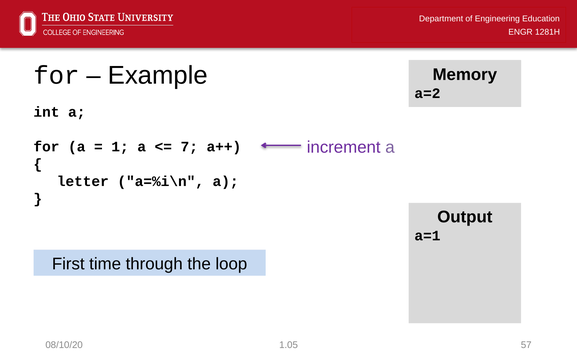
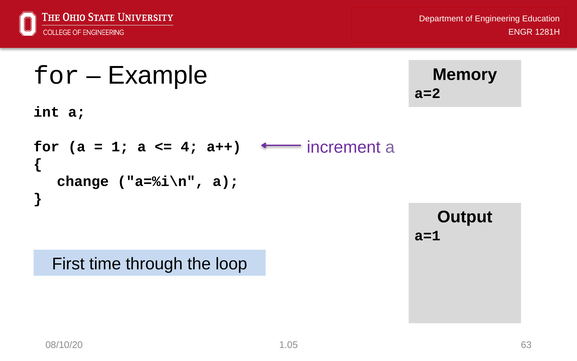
7: 7 -> 4 (189, 147)
letter: letter -> change (83, 181)
57: 57 -> 63 (526, 344)
